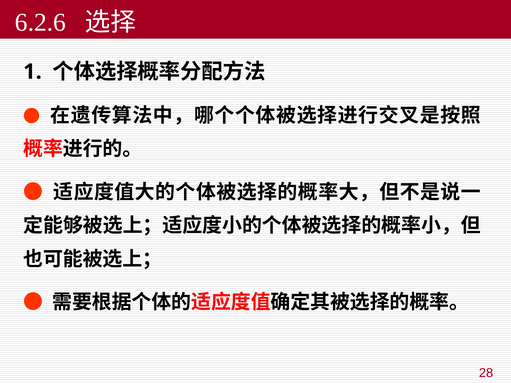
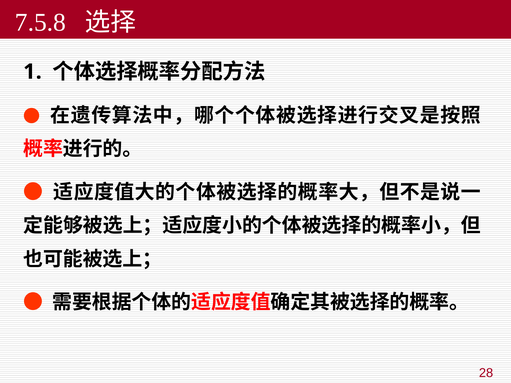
6.2.6: 6.2.6 -> 7.5.8 (41, 23)
